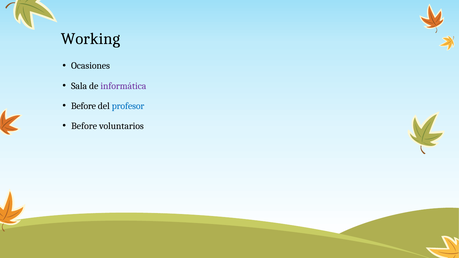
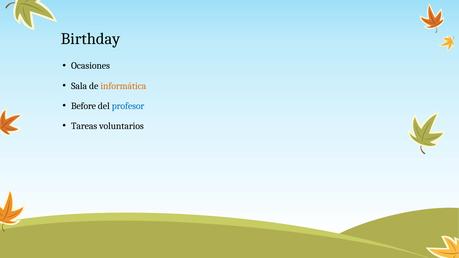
Working: Working -> Birthday (90, 39)
informática colour: purple -> orange (123, 86)
Before: Before -> Tareas (84, 126)
